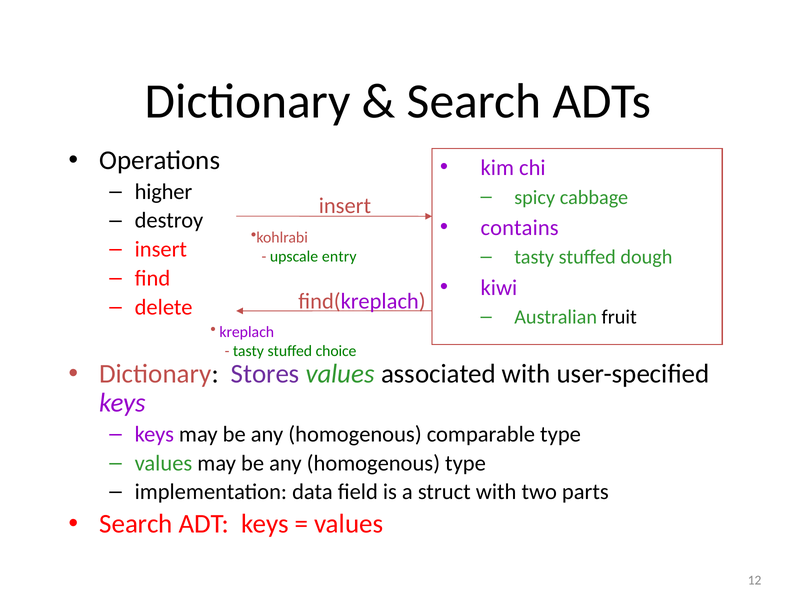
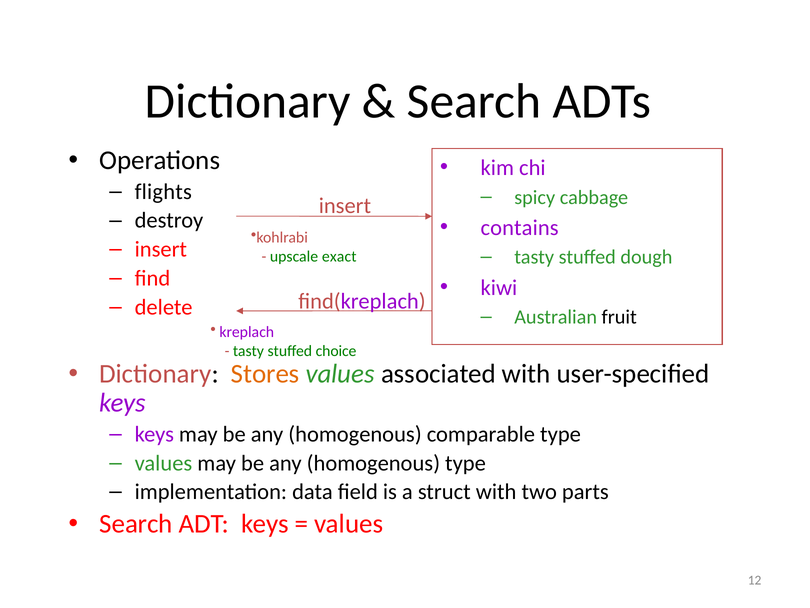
higher: higher -> flights (163, 191)
entry: entry -> exact (339, 256)
Stores colour: purple -> orange (265, 373)
